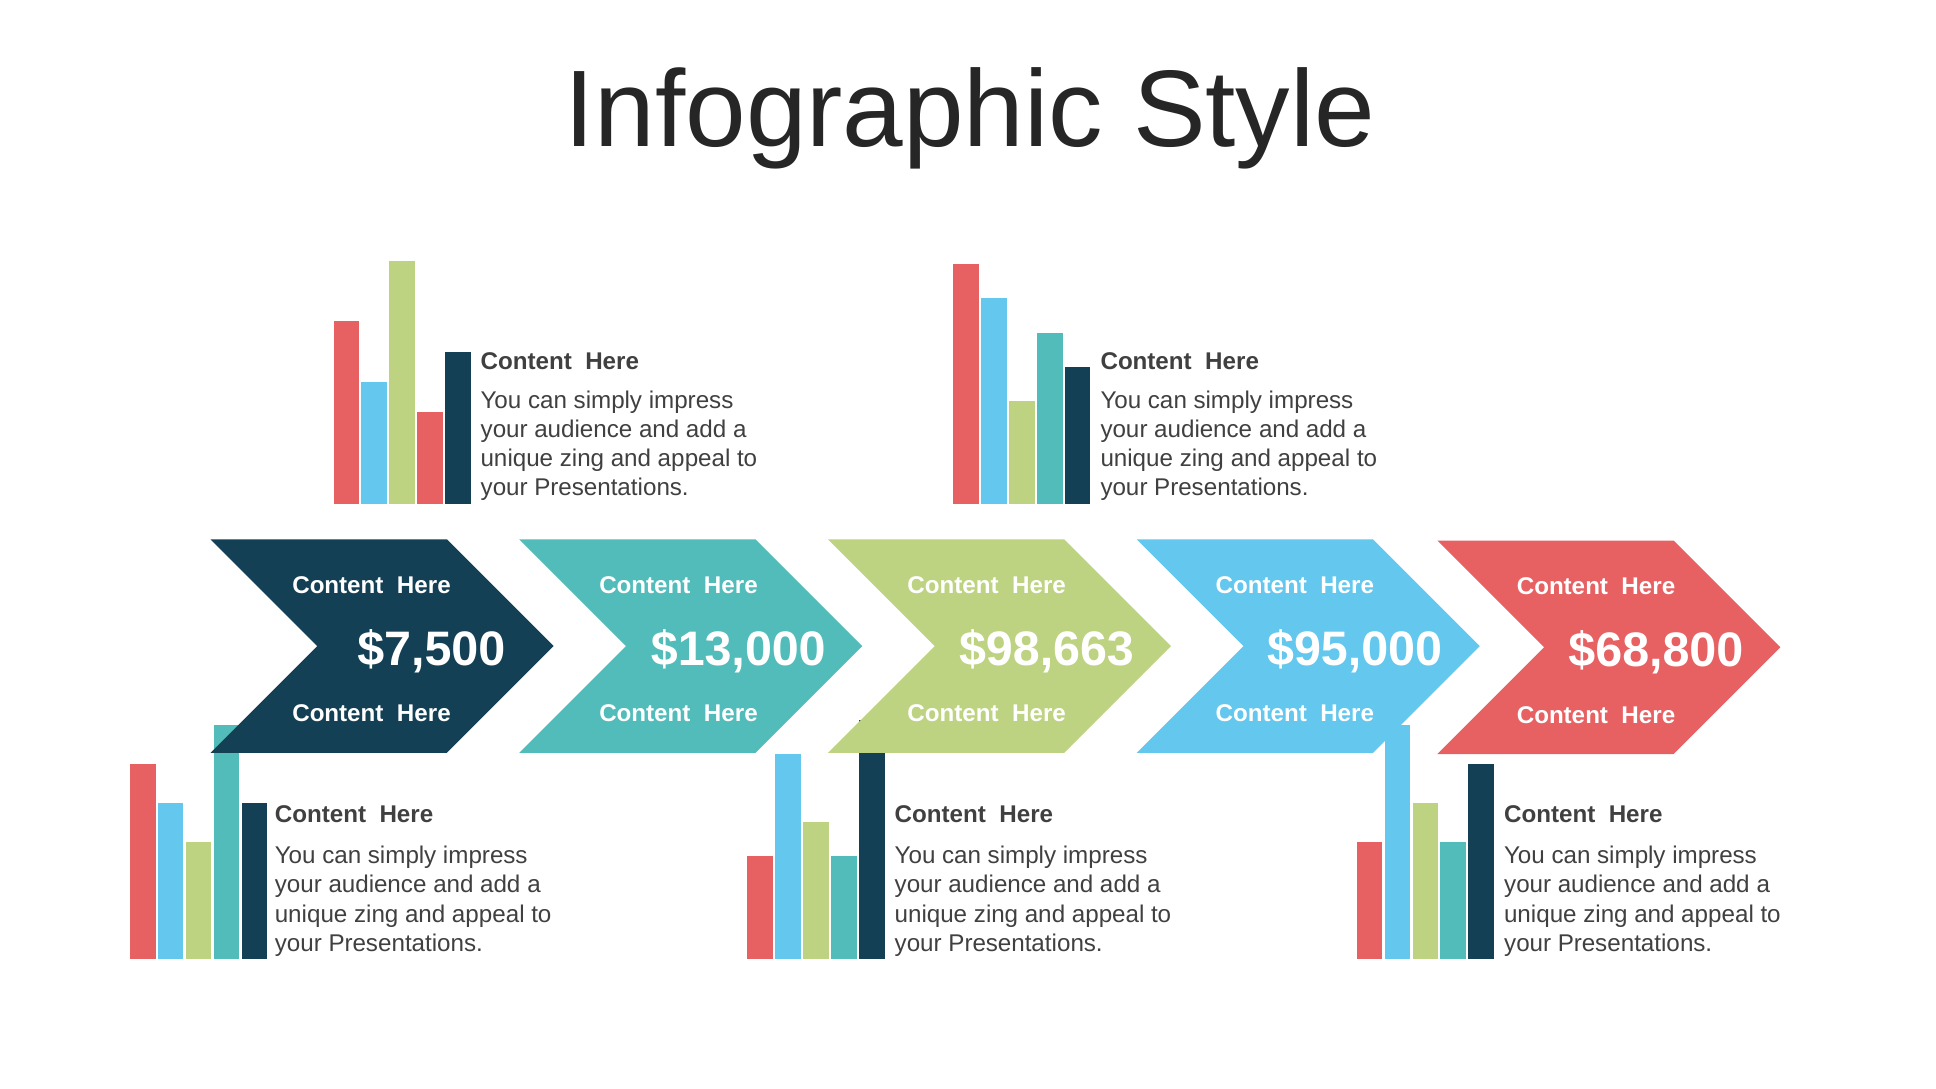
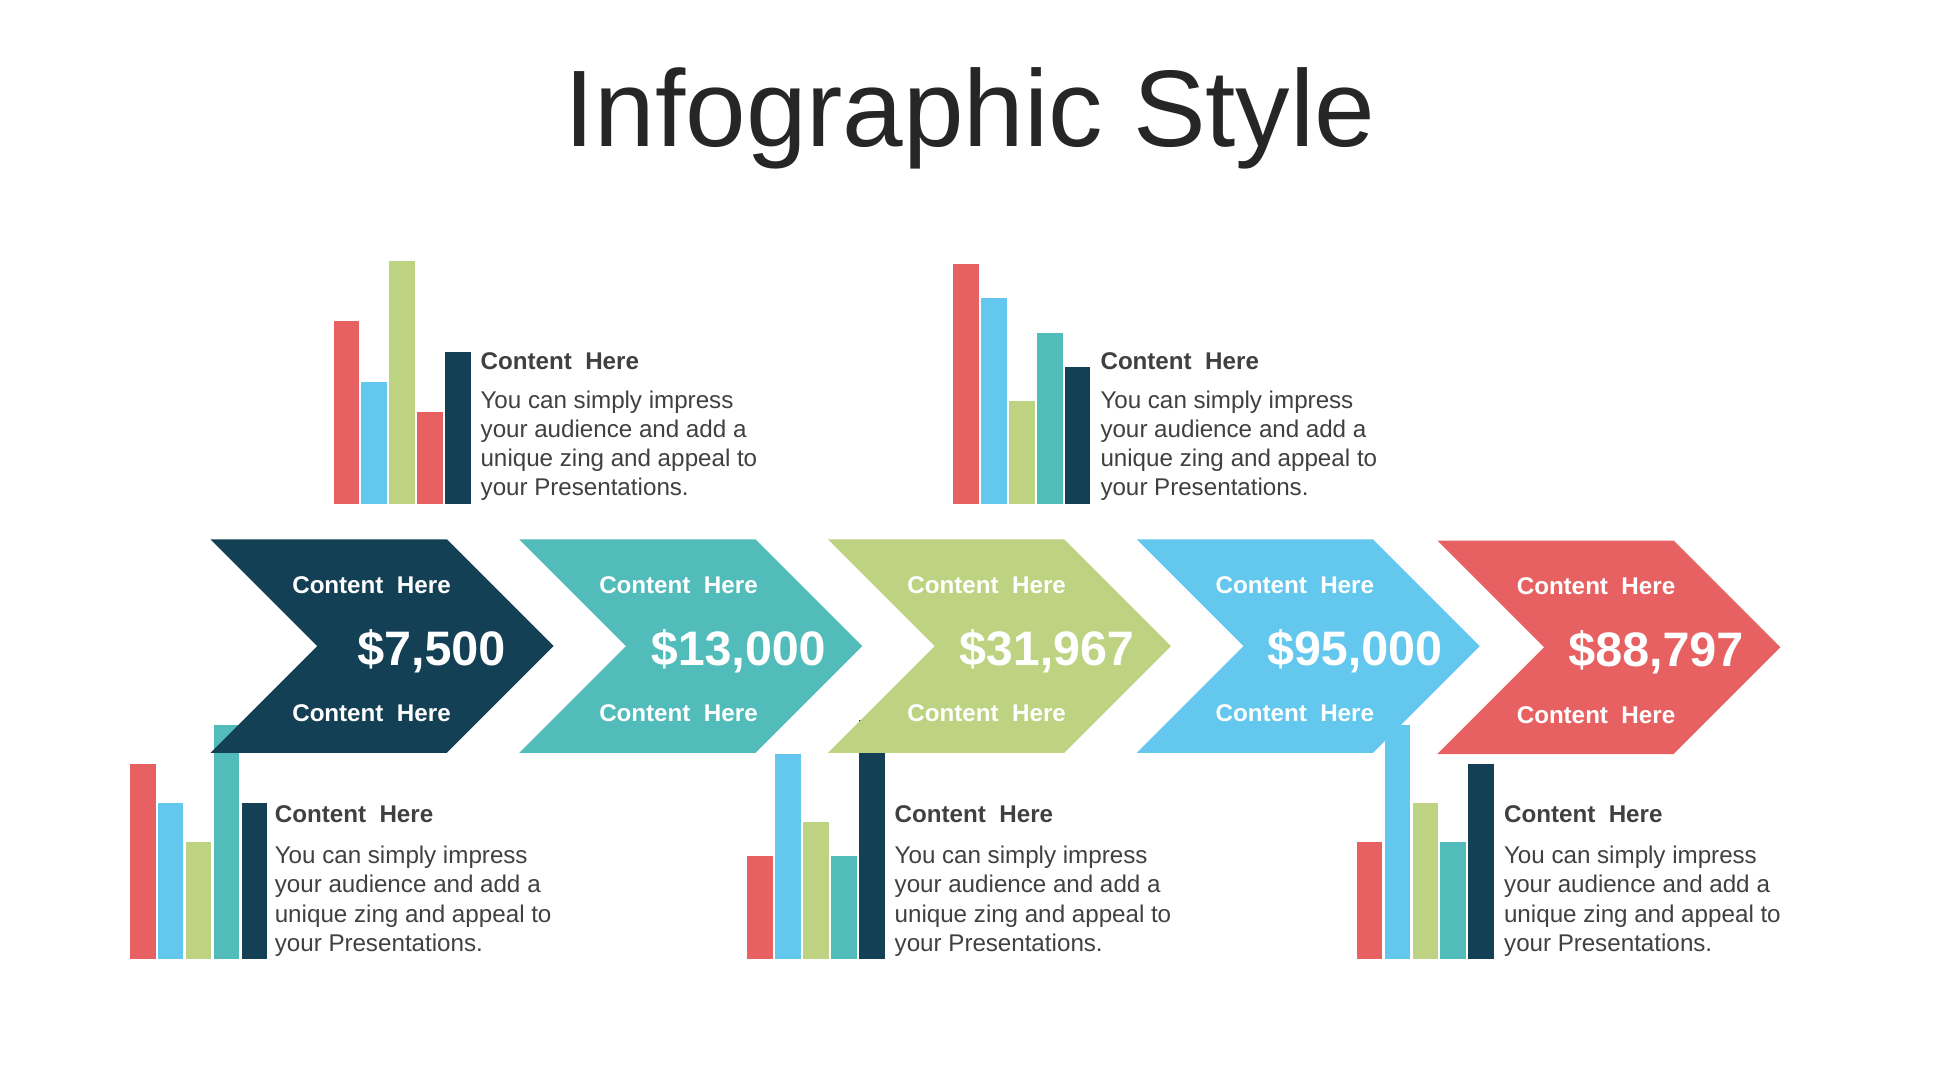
$98,663: $98,663 -> $31,967 (1046, 649)
$68,800: $68,800 -> $88,797 (1656, 651)
